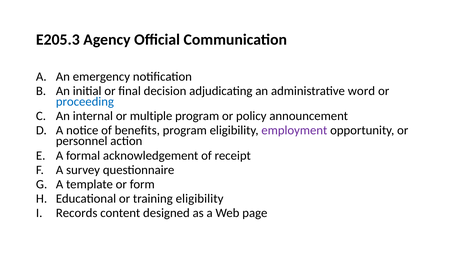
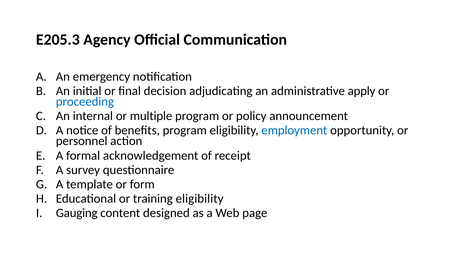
word: word -> apply (362, 91)
employment colour: purple -> blue (294, 131)
Records: Records -> Gauging (77, 213)
